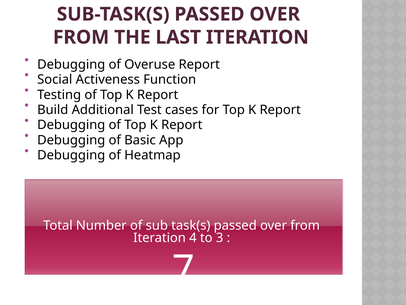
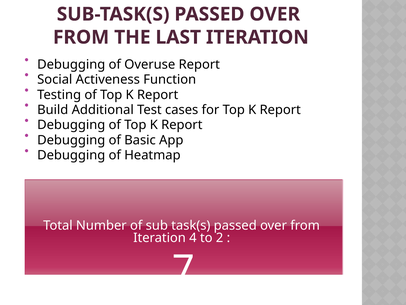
3: 3 -> 2 (220, 237)
